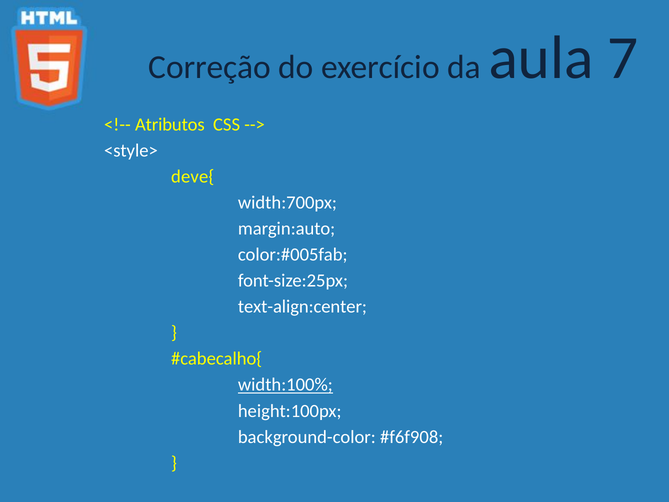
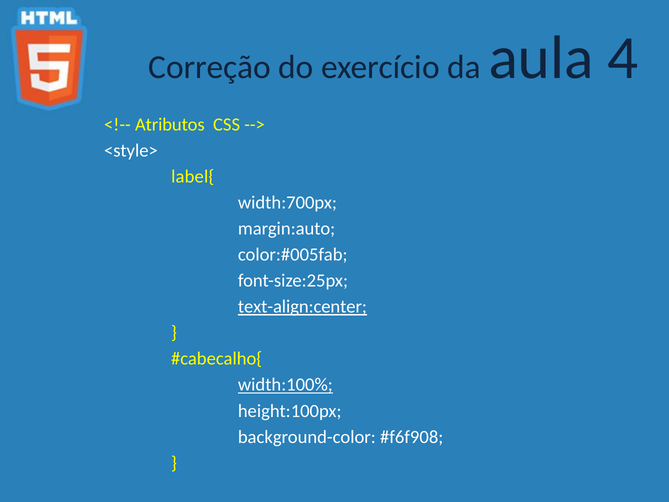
7: 7 -> 4 (623, 58)
deve{: deve{ -> label{ (193, 176)
text-align:center underline: none -> present (302, 307)
